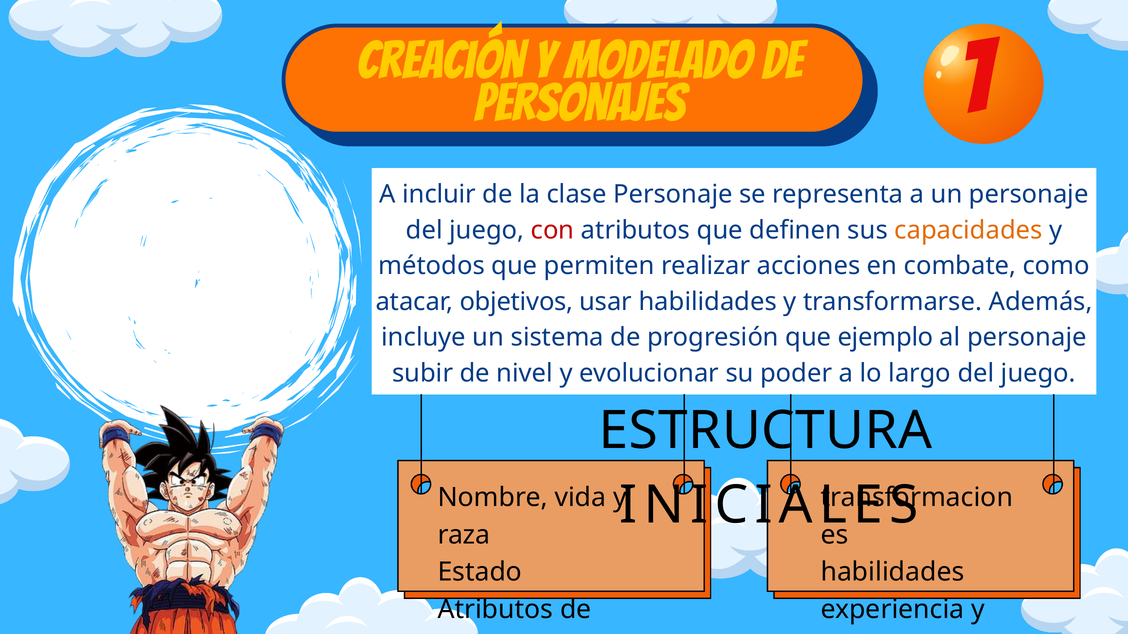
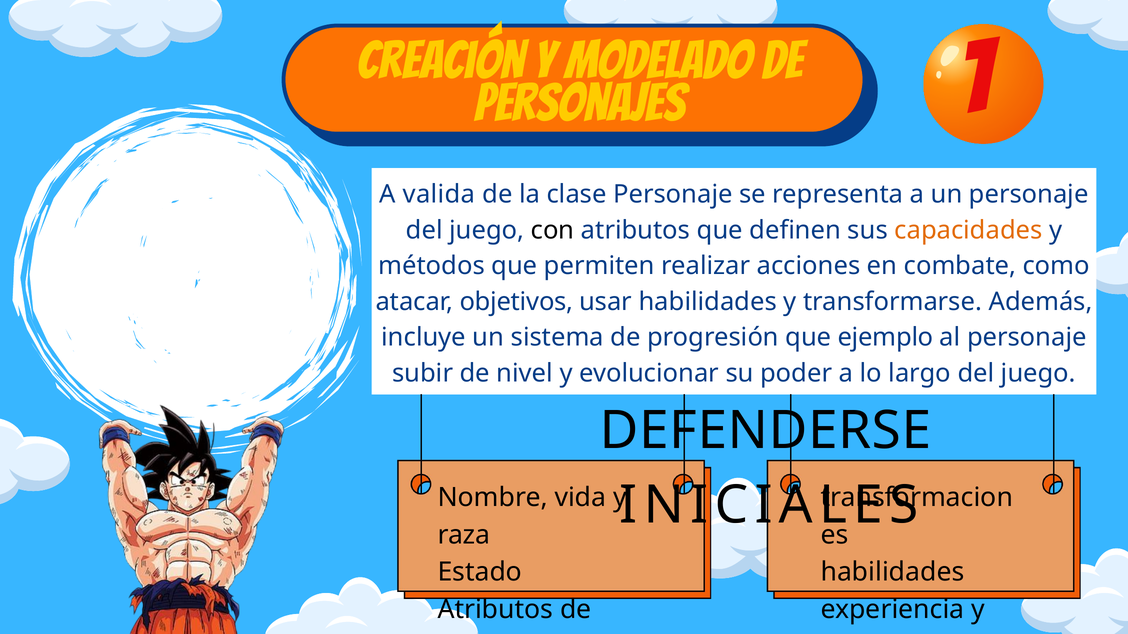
incluir: incluir -> valida (439, 194)
con colour: red -> black (553, 230)
ESTRUCTURA: ESTRUCTURA -> DEFENDERSE (766, 431)
